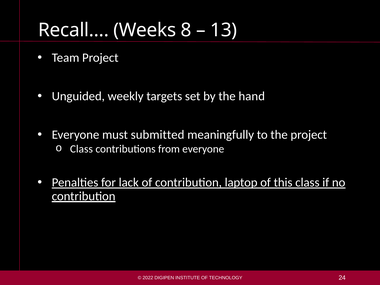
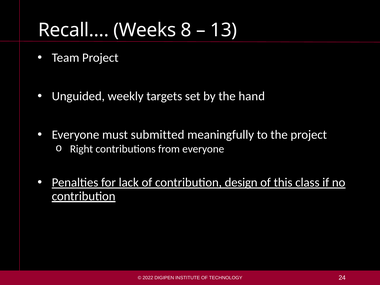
Class: Class -> Right (82, 149)
laptop: laptop -> design (241, 183)
